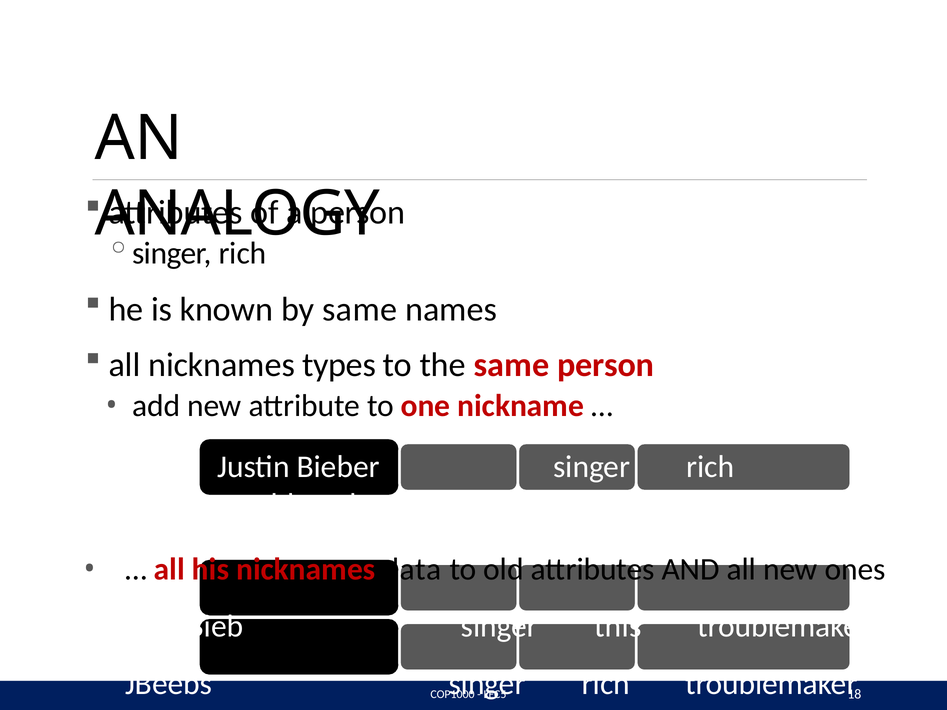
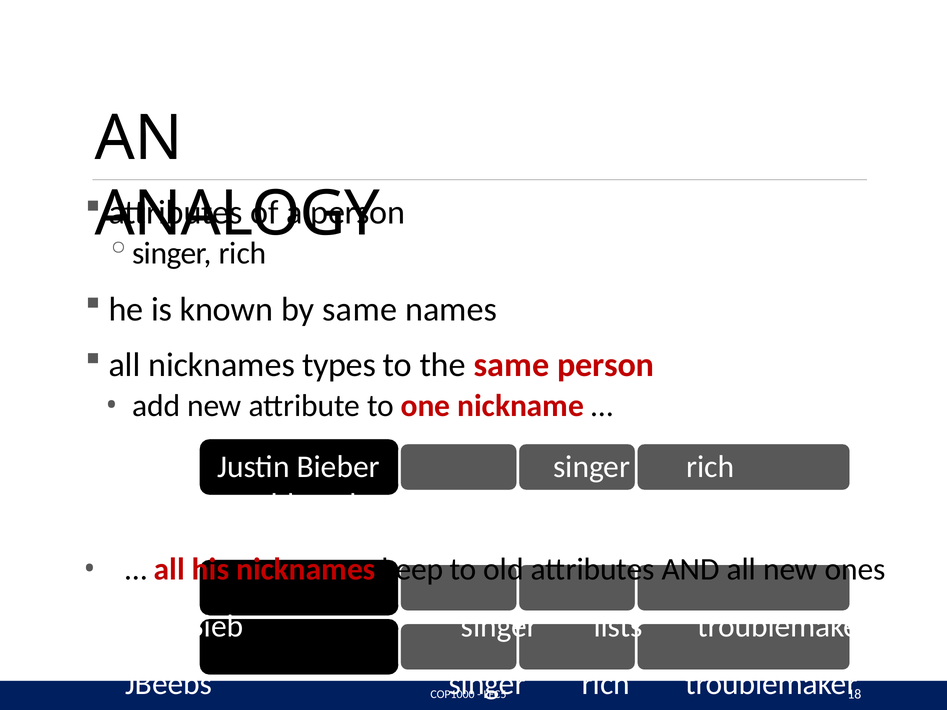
data: data -> keep (412, 570)
this: this -> lists (618, 627)
